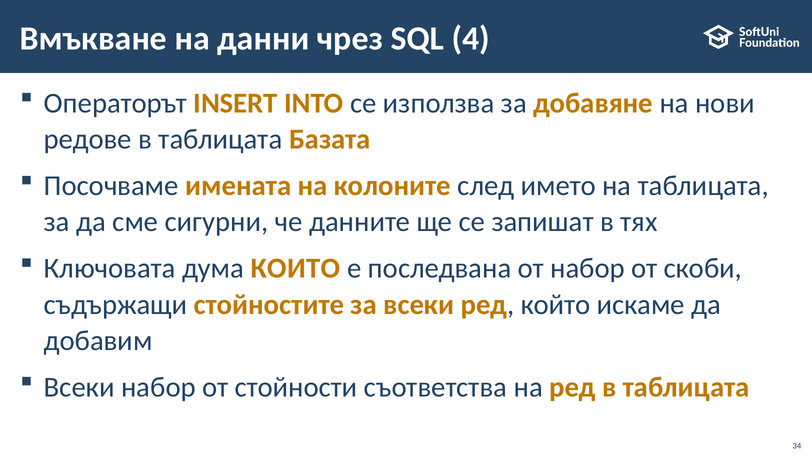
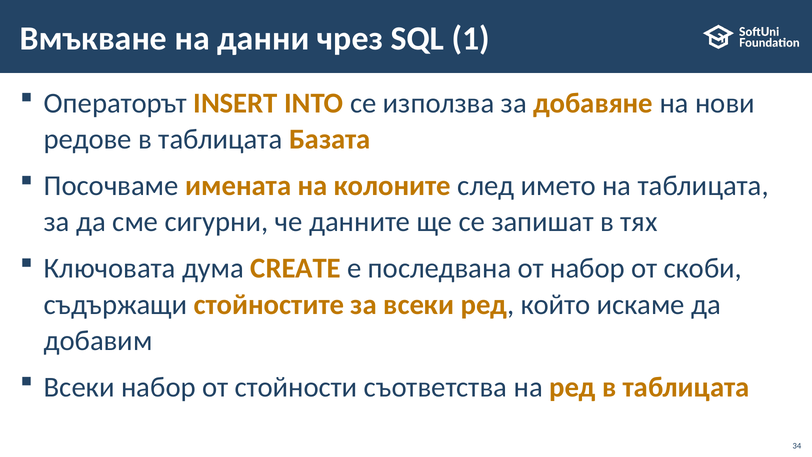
4: 4 -> 1 (471, 38)
КОИТО: КОИТО -> CREATE (296, 268)
